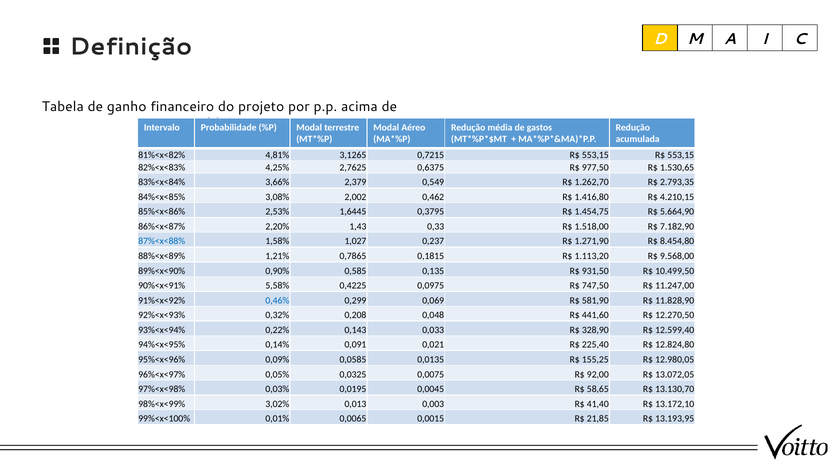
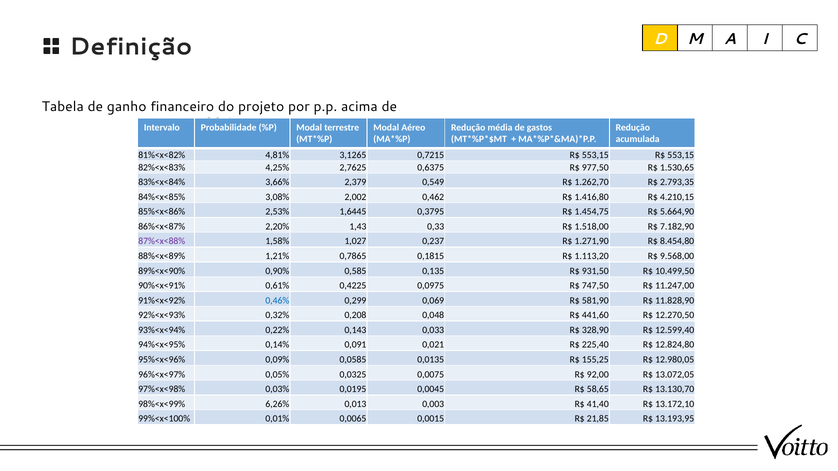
87%<x<88% colour: blue -> purple (162, 241)
5,58%: 5,58% -> 0,61% (277, 286)
3,02%: 3,02% -> 6,26% (277, 404)
